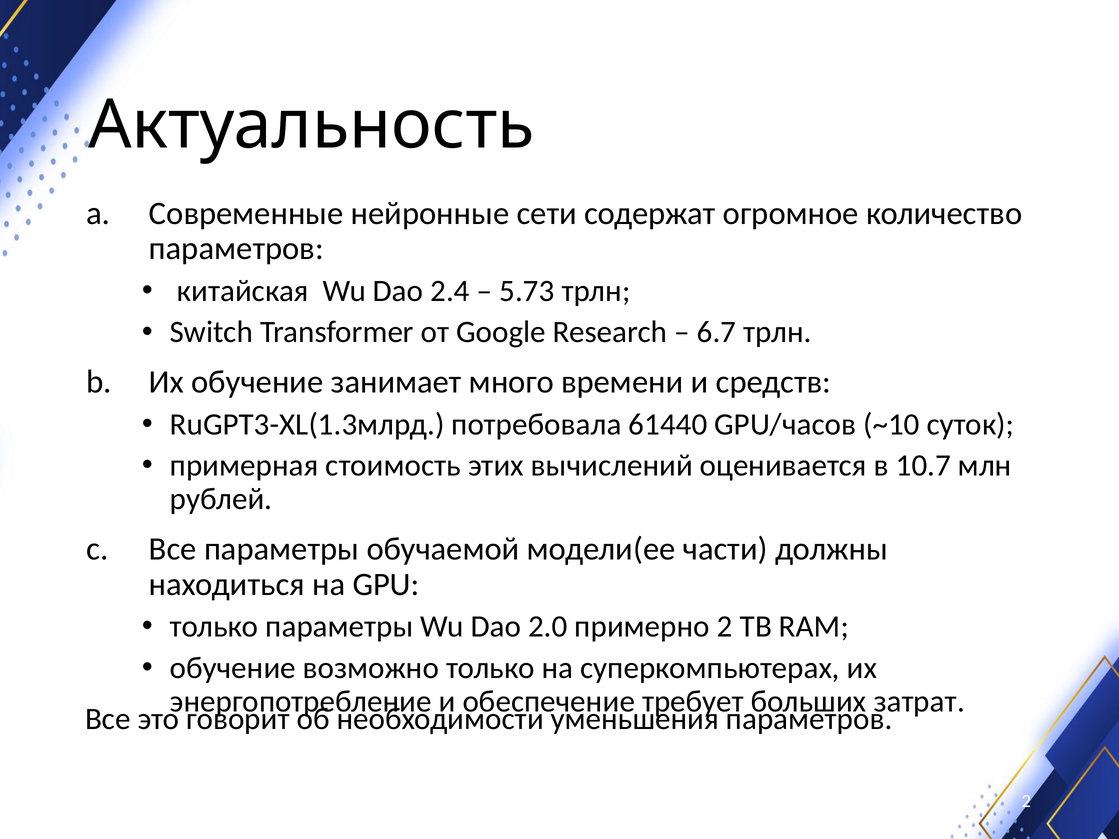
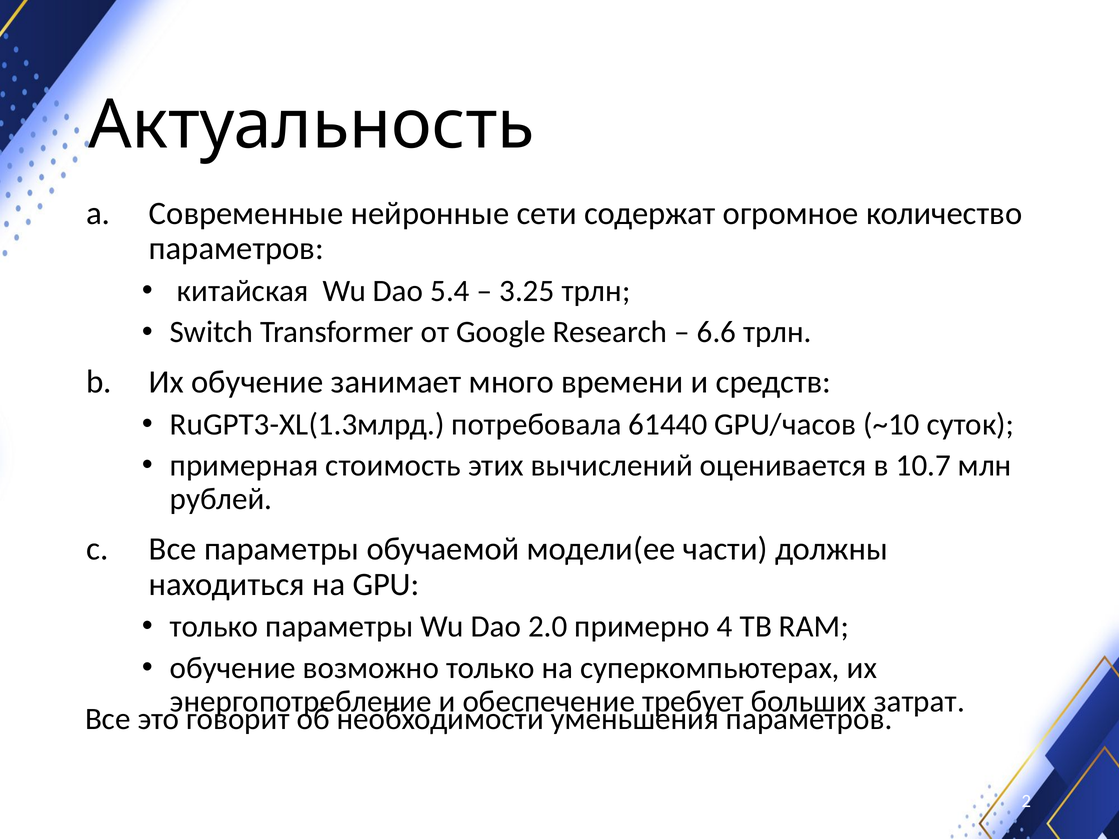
2.4: 2.4 -> 5.4 (450, 291)
5.73: 5.73 -> 3.25 (527, 291)
6.7: 6.7 -> 6.6 (716, 332)
примерно 2: 2 -> 4 (725, 627)
